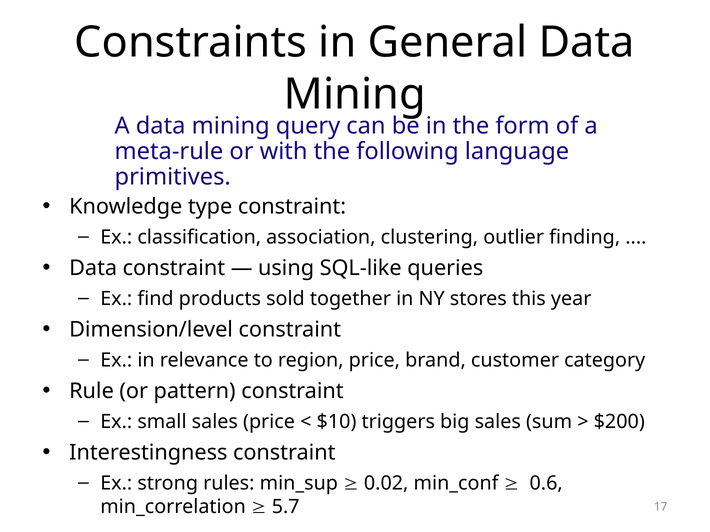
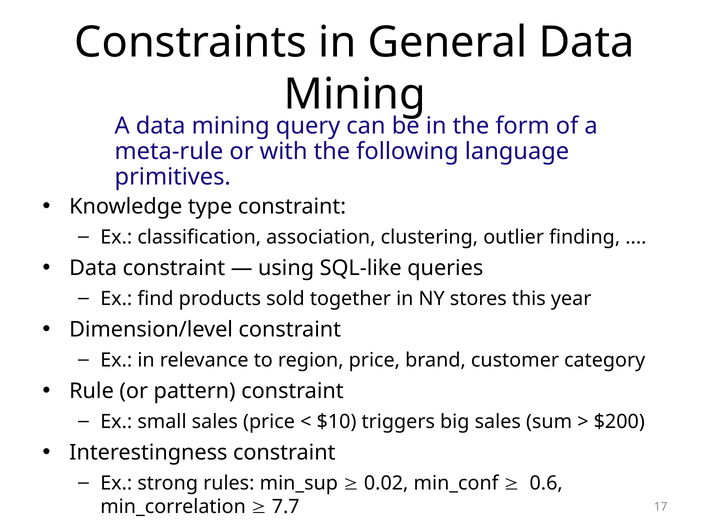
5.7: 5.7 -> 7.7 (286, 507)
